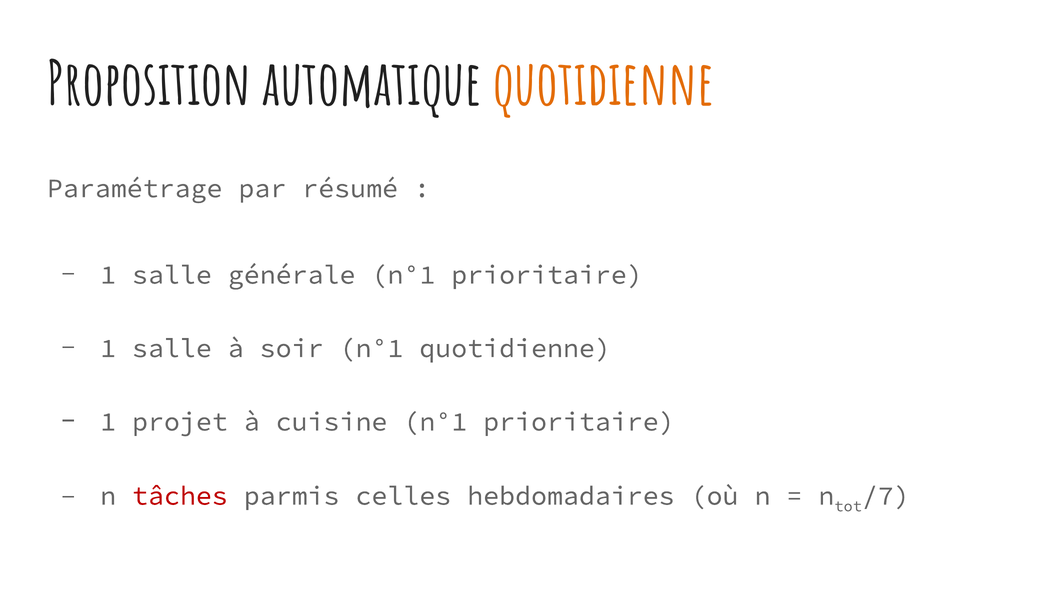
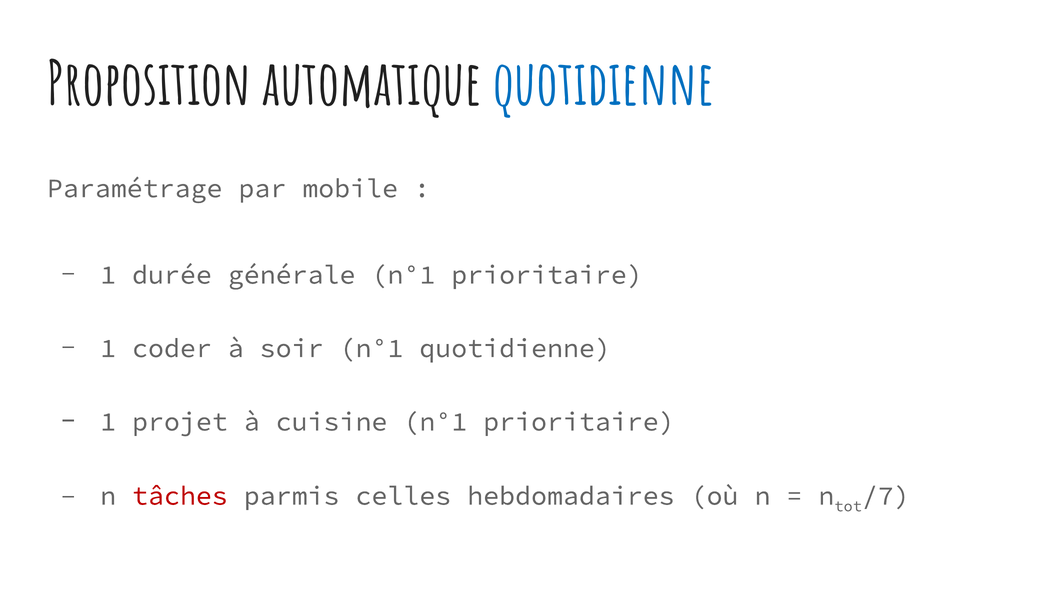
quotidienne colour: orange -> blue (604, 85)
résumé: résumé -> mobile (350, 188)
salle: salle -> durée (172, 275)
salle: salle -> coder (172, 348)
